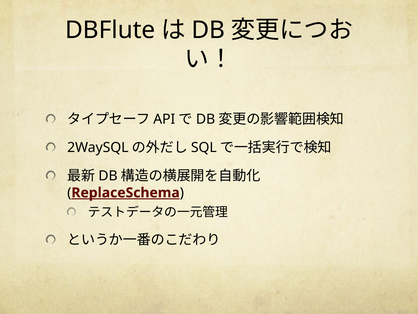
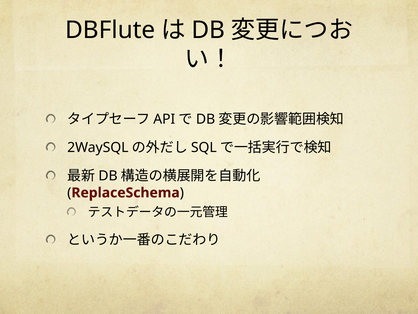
ReplaceSchema underline: present -> none (126, 192)
